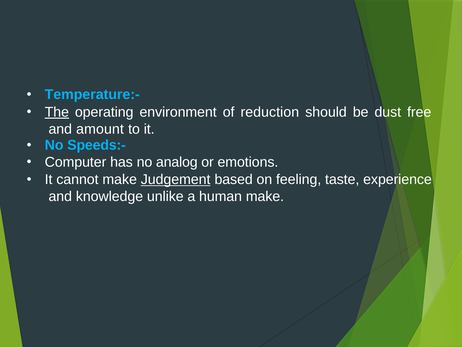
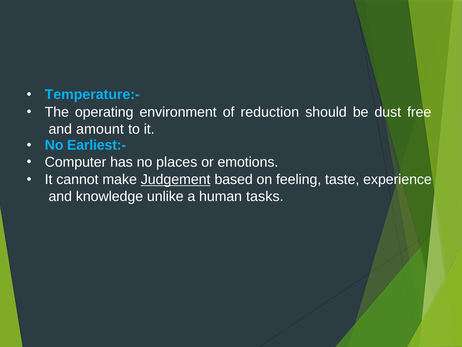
The underline: present -> none (57, 112)
Speeds:-: Speeds:- -> Earliest:- (97, 145)
analog: analog -> places (177, 162)
human make: make -> tasks (265, 196)
